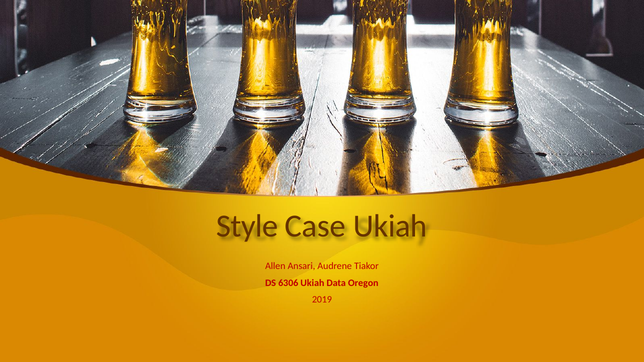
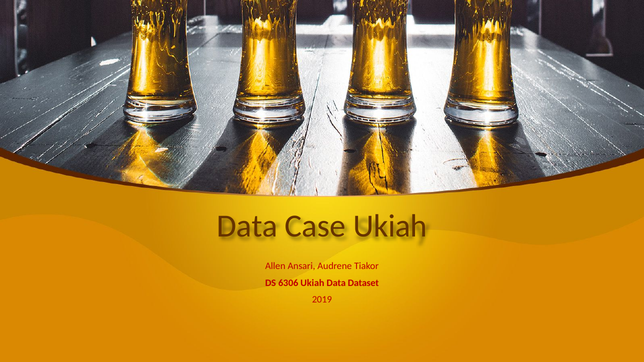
Style: Style -> Data (247, 226)
Oregon: Oregon -> Dataset (363, 283)
